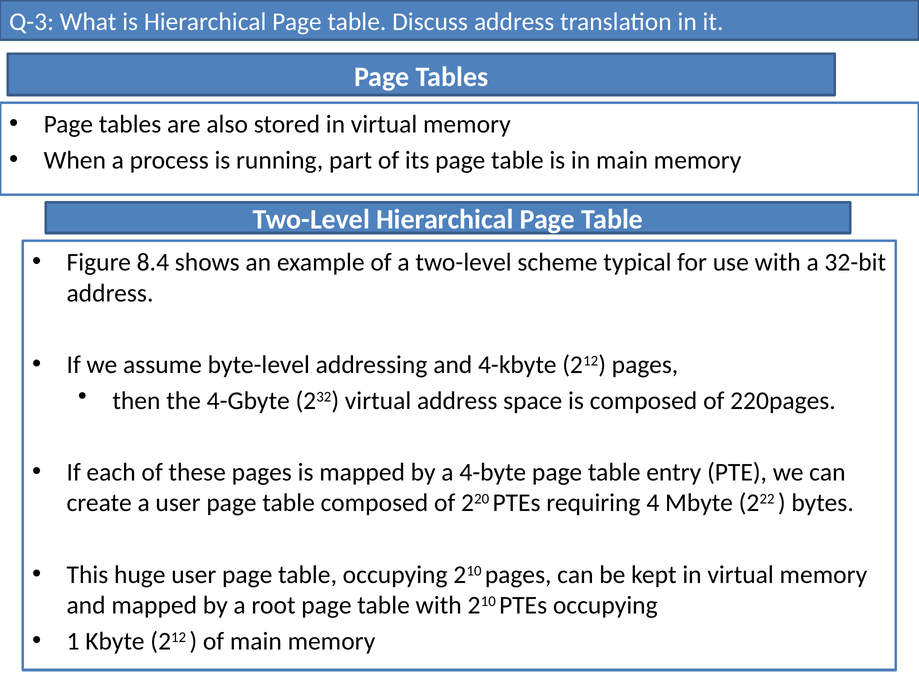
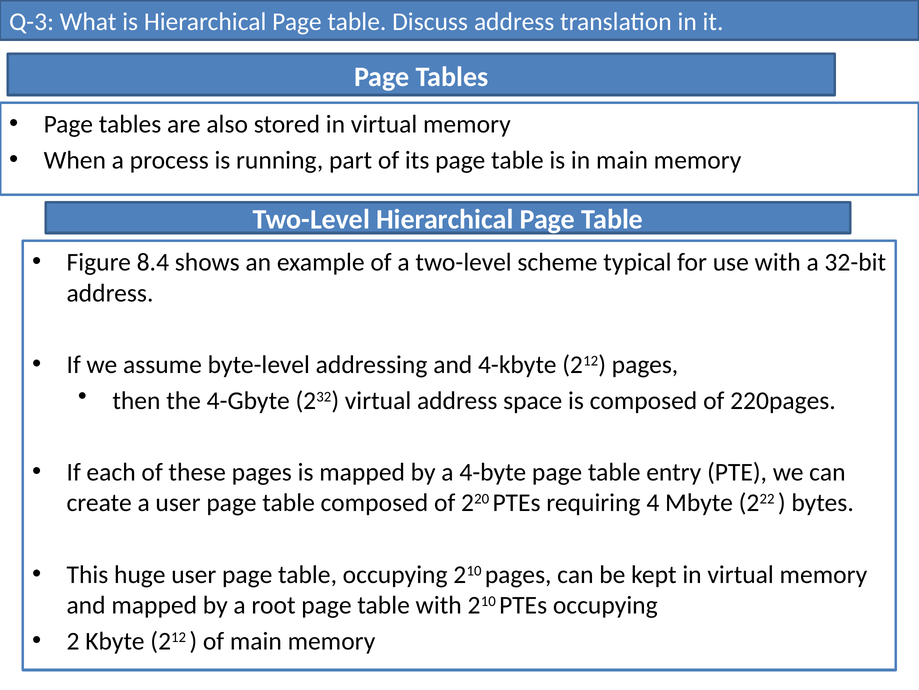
1: 1 -> 2 (73, 640)
